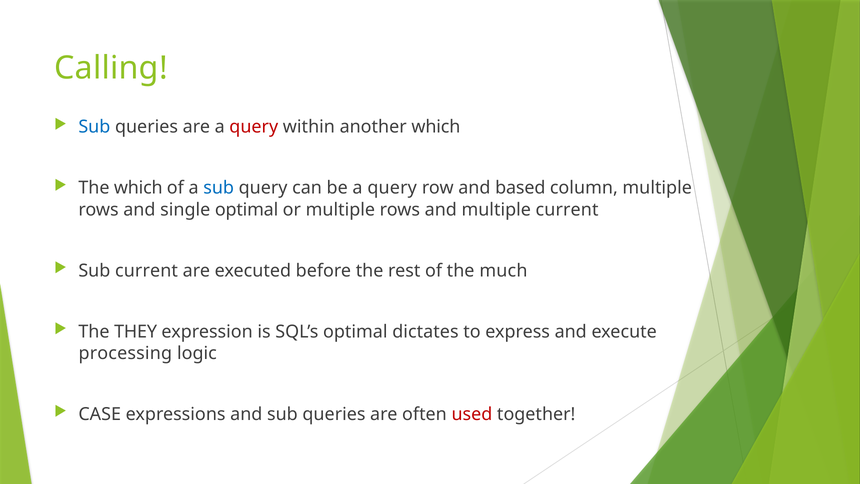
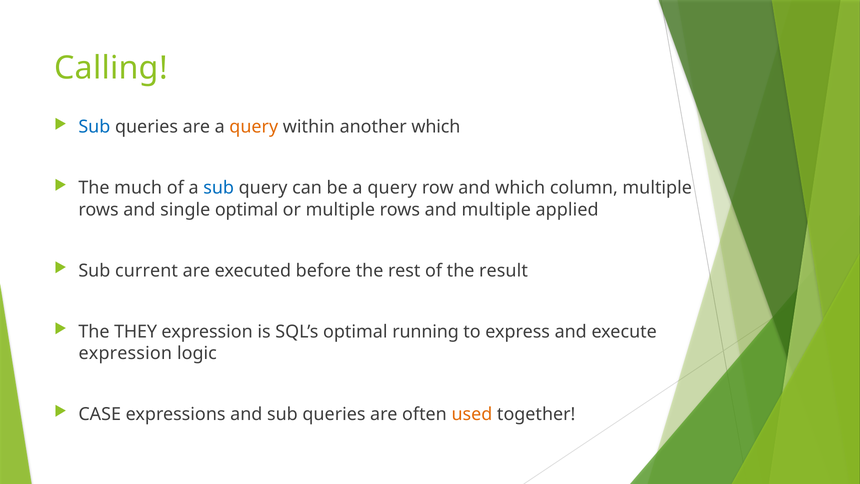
query colour: red -> orange (254, 127)
The which: which -> much (138, 188)
and based: based -> which (520, 188)
multiple current: current -> applied (567, 209)
much: much -> result (503, 270)
dictates: dictates -> running (426, 331)
processing: processing -> expression (125, 353)
used colour: red -> orange (472, 414)
